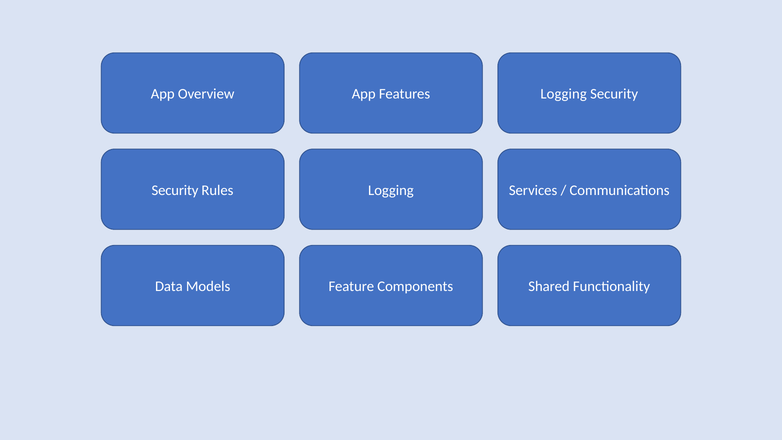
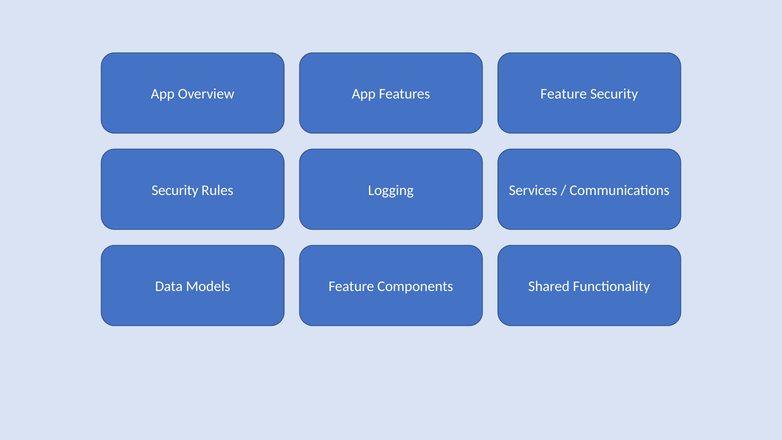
Logging: Logging -> Feature (564, 94)
